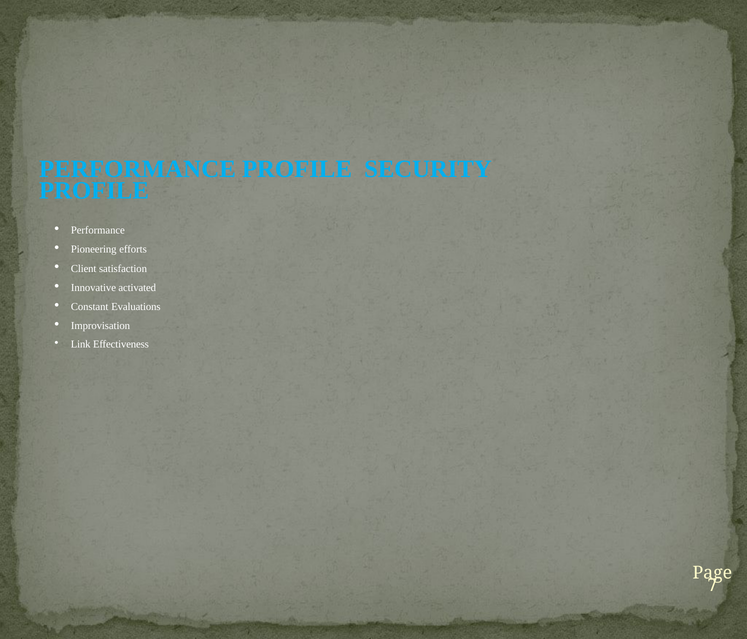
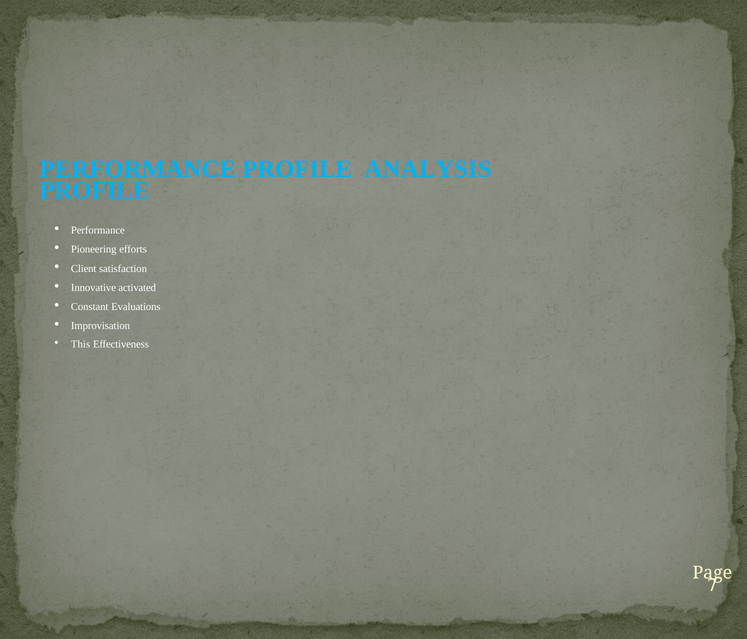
SECURITY: SECURITY -> ANALYSIS (428, 169)
Link: Link -> This (81, 344)
